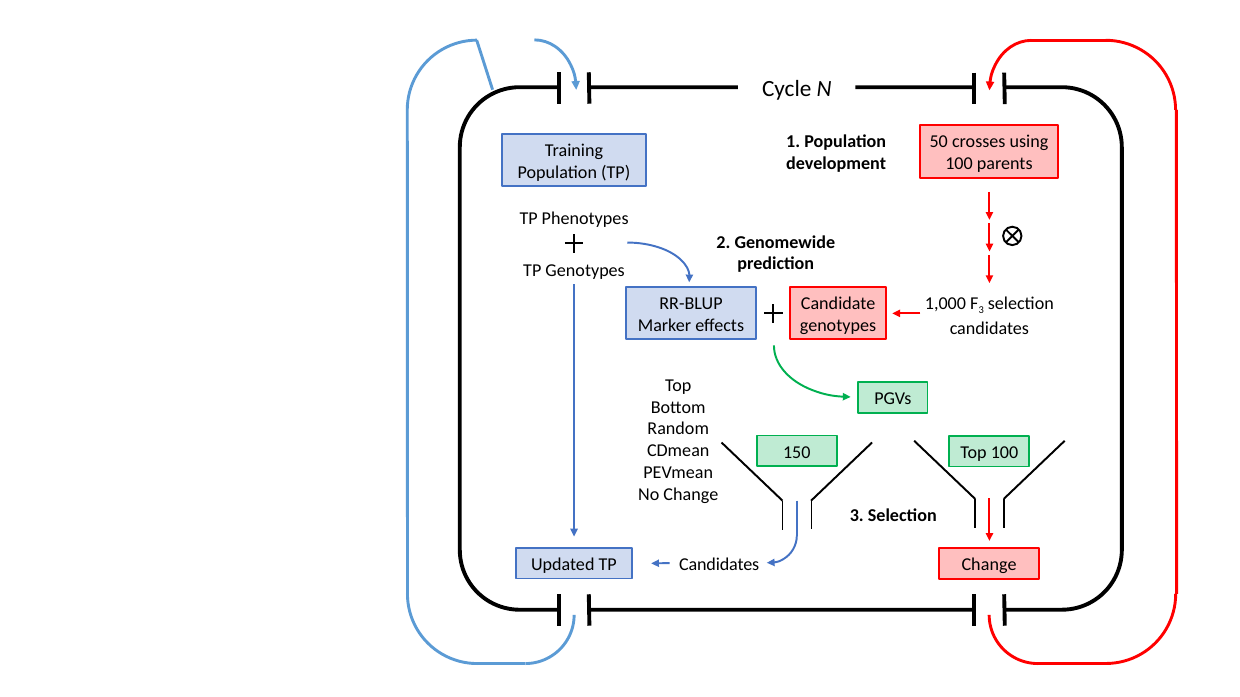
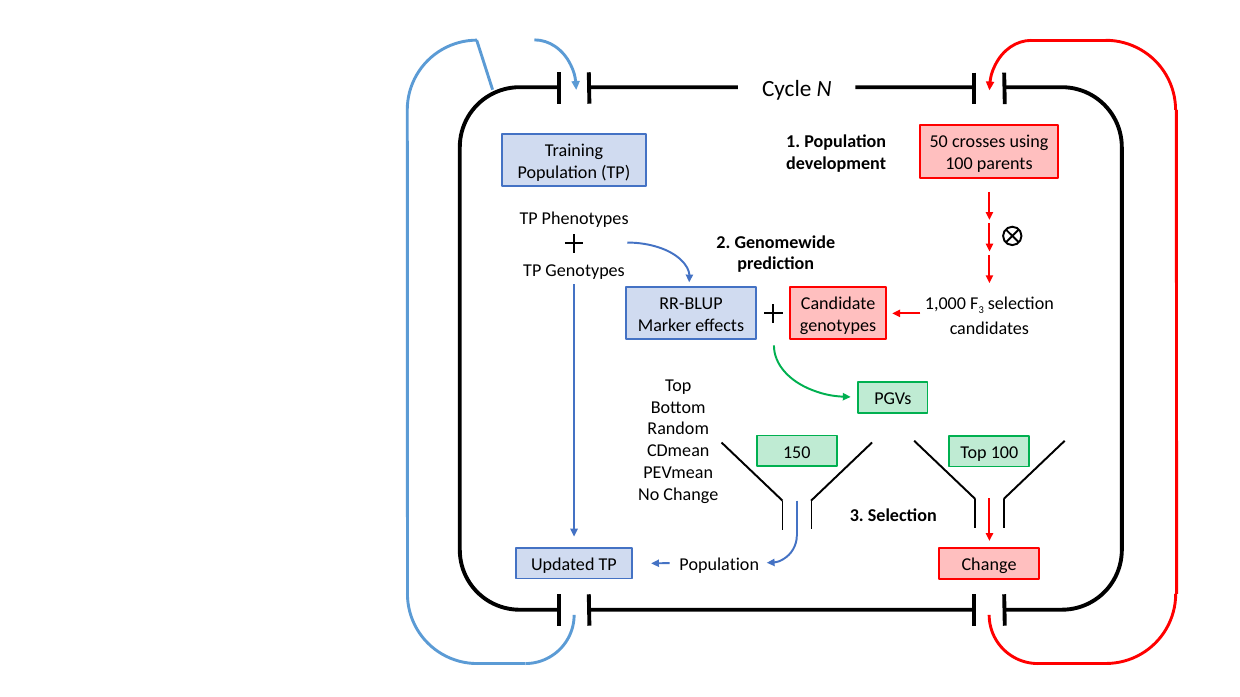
Candidates: Candidates -> Population (719, 565)
